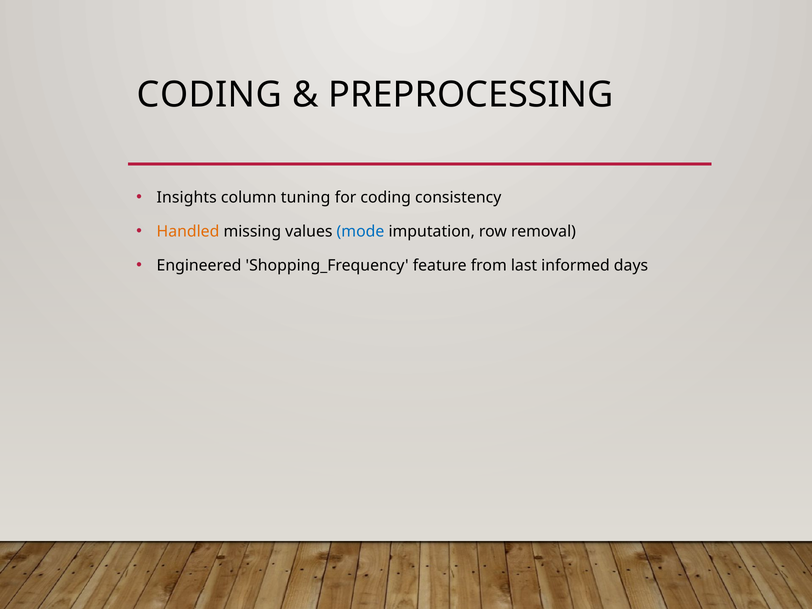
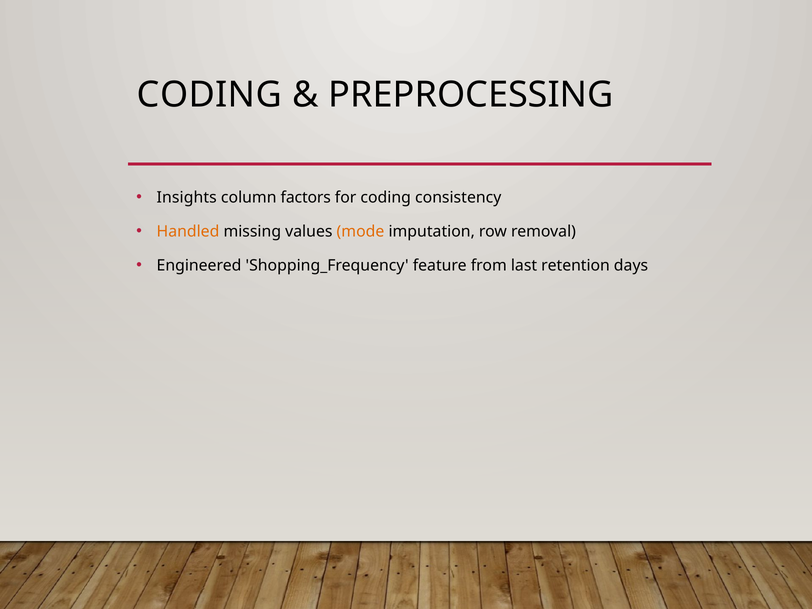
tuning: tuning -> factors (306, 197)
mode colour: blue -> orange (360, 231)
informed: informed -> retention (576, 265)
